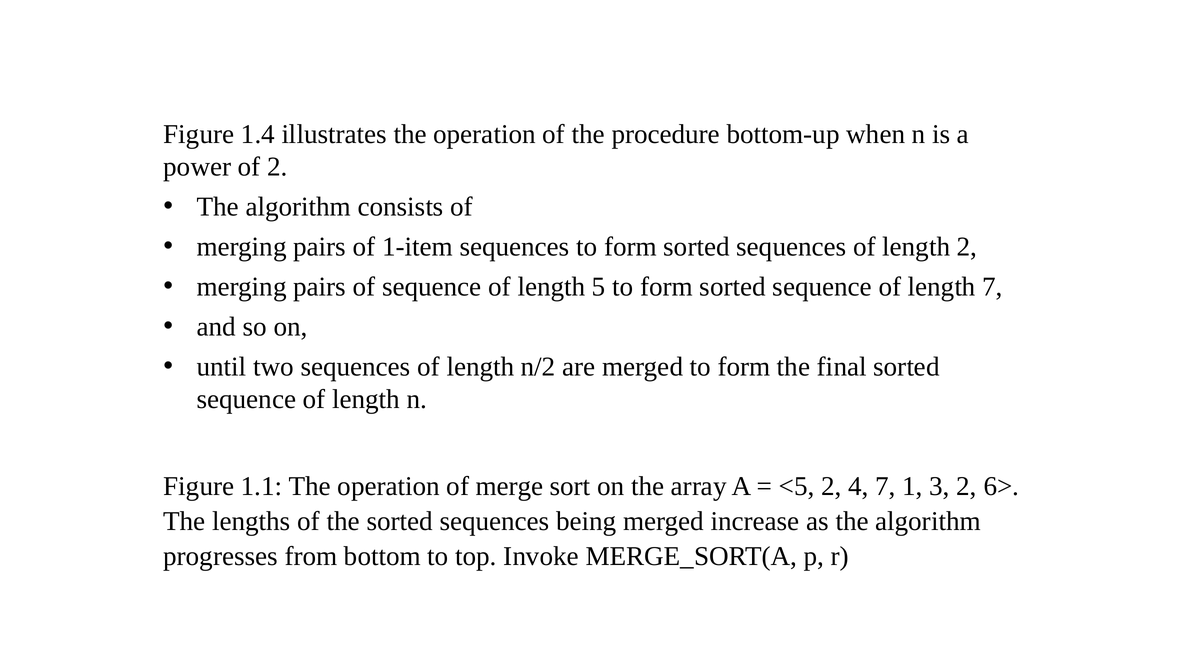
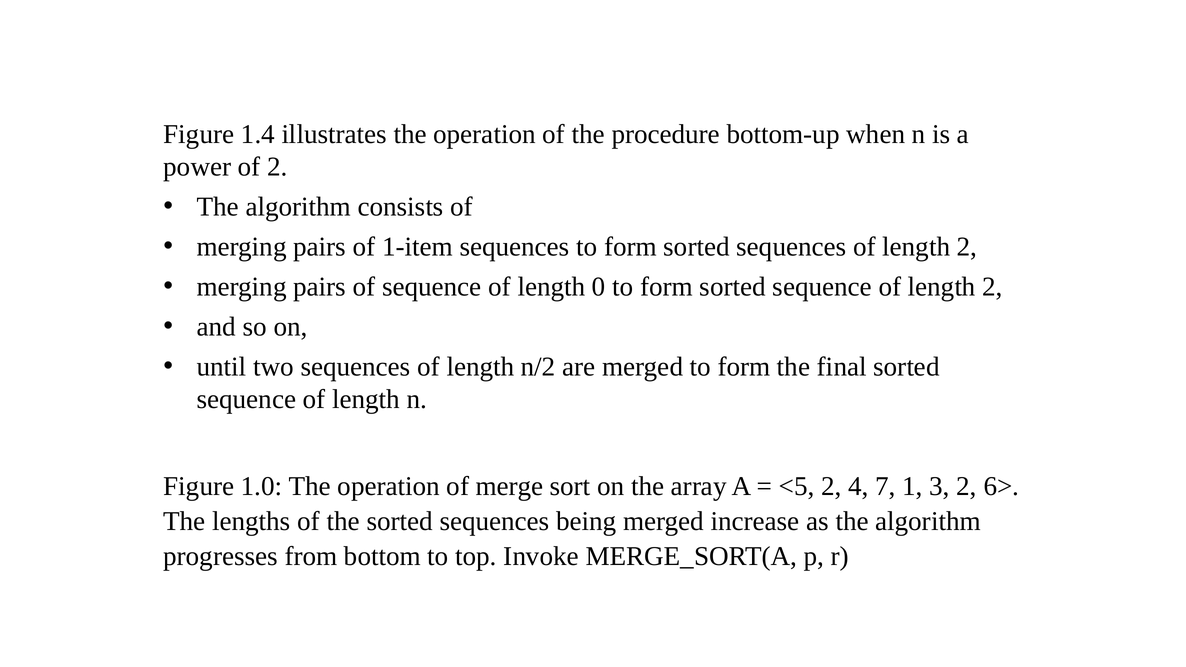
5: 5 -> 0 (599, 287)
sequence of length 7: 7 -> 2 (993, 287)
1.1: 1.1 -> 1.0 (262, 486)
